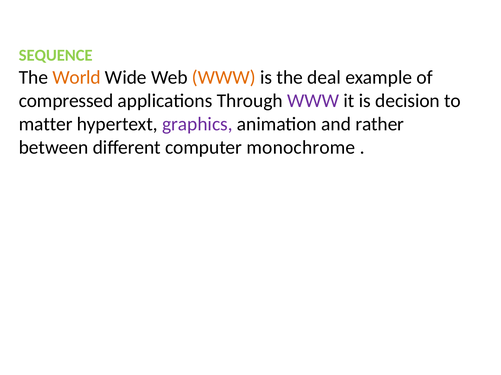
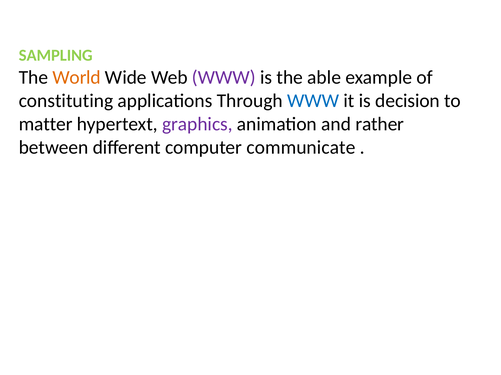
SEQUENCE: SEQUENCE -> SAMPLING (56, 56)
WWW colour: orange -> purple (224, 77)
deal: deal -> able (324, 77)
compressed: compressed -> constituting (66, 101)
WWW colour: purple -> blue (313, 101)
monochrome: monochrome -> communicate (301, 148)
